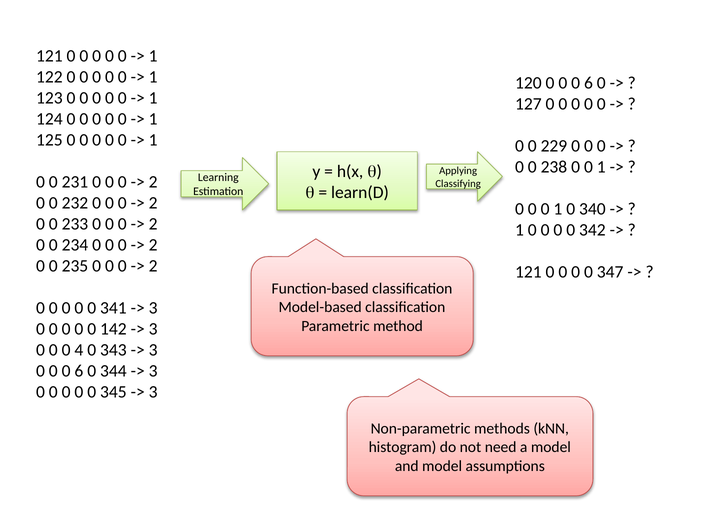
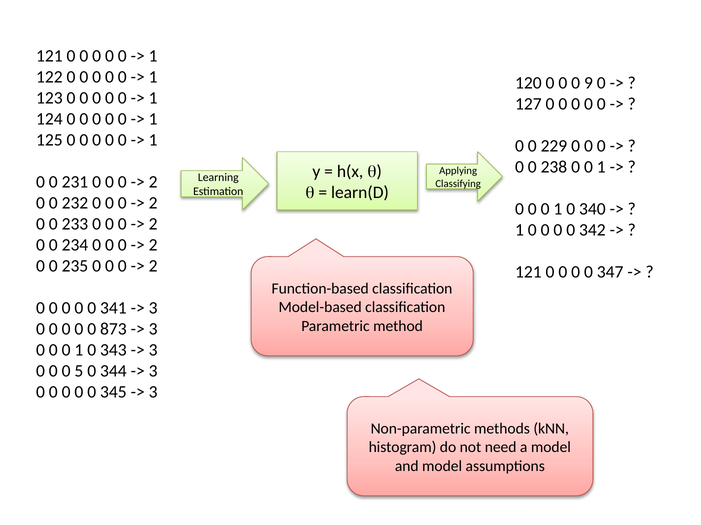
6: 6 -> 9 (588, 83)
142: 142 -> 873 (113, 329)
4: 4 -> 1 (79, 350)
6: 6 -> 5 (79, 372)
